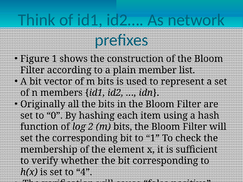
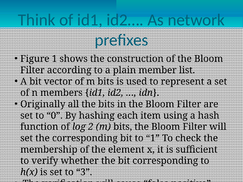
4: 4 -> 3 (84, 172)
